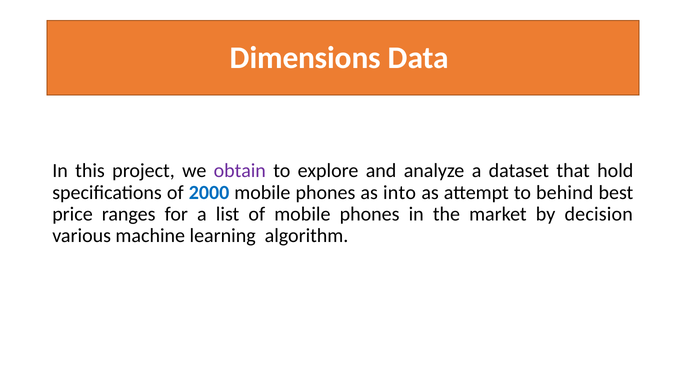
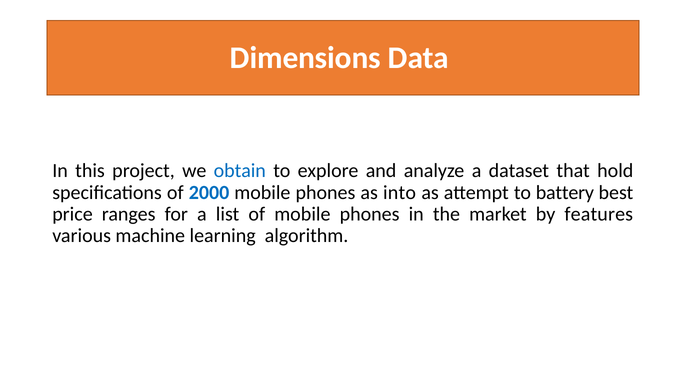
obtain colour: purple -> blue (240, 171)
behind: behind -> battery (565, 192)
decision: decision -> features (599, 214)
